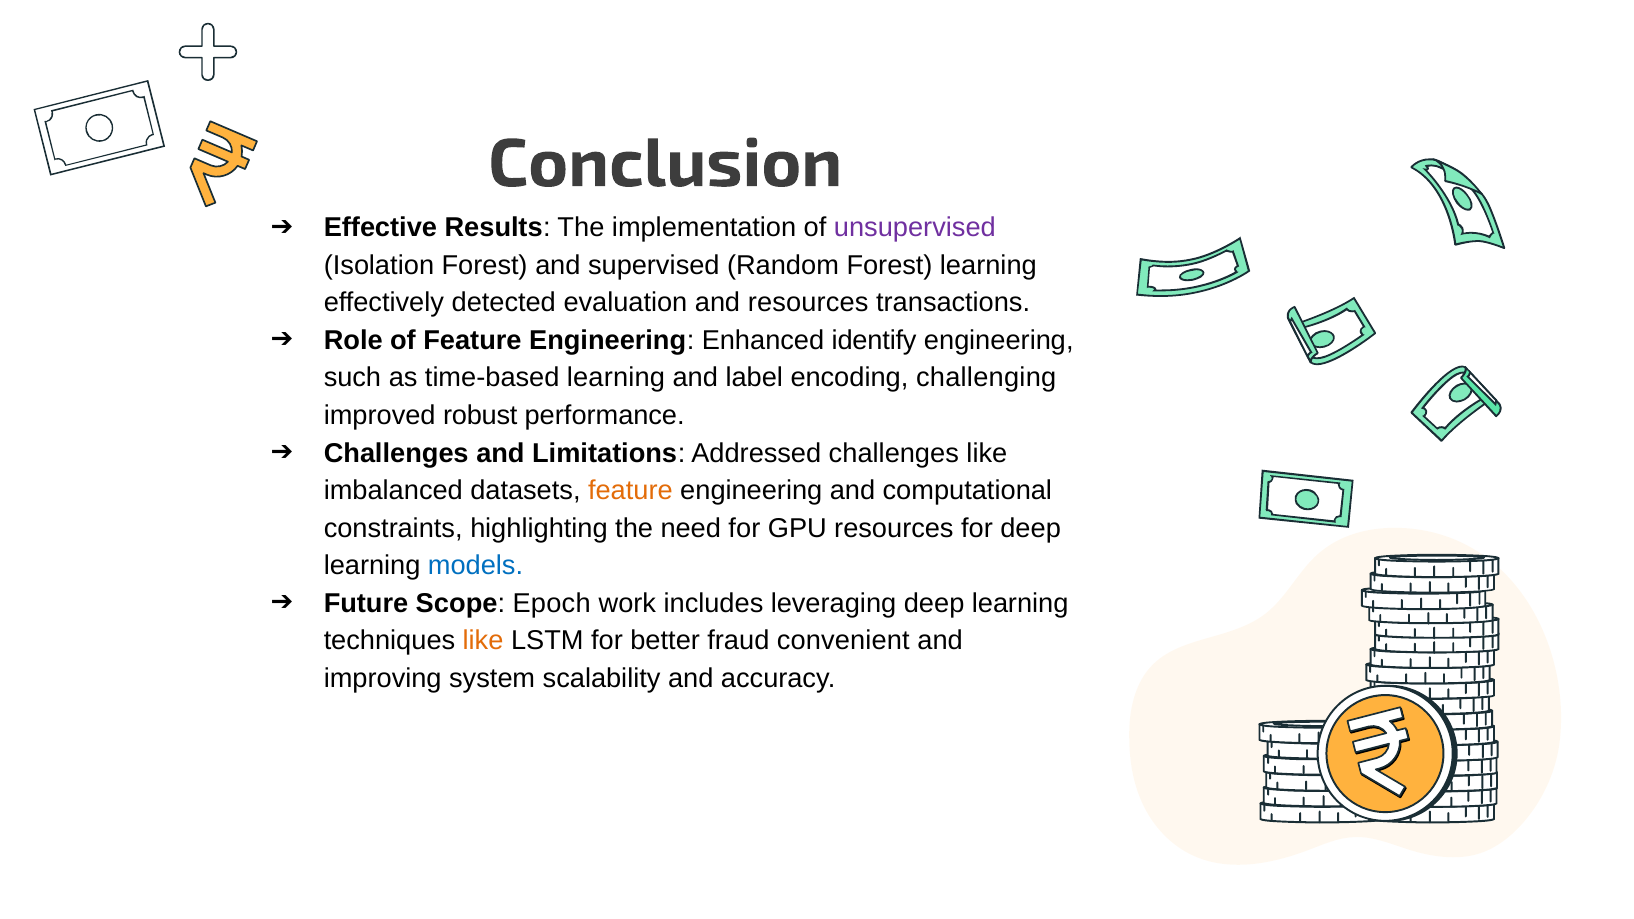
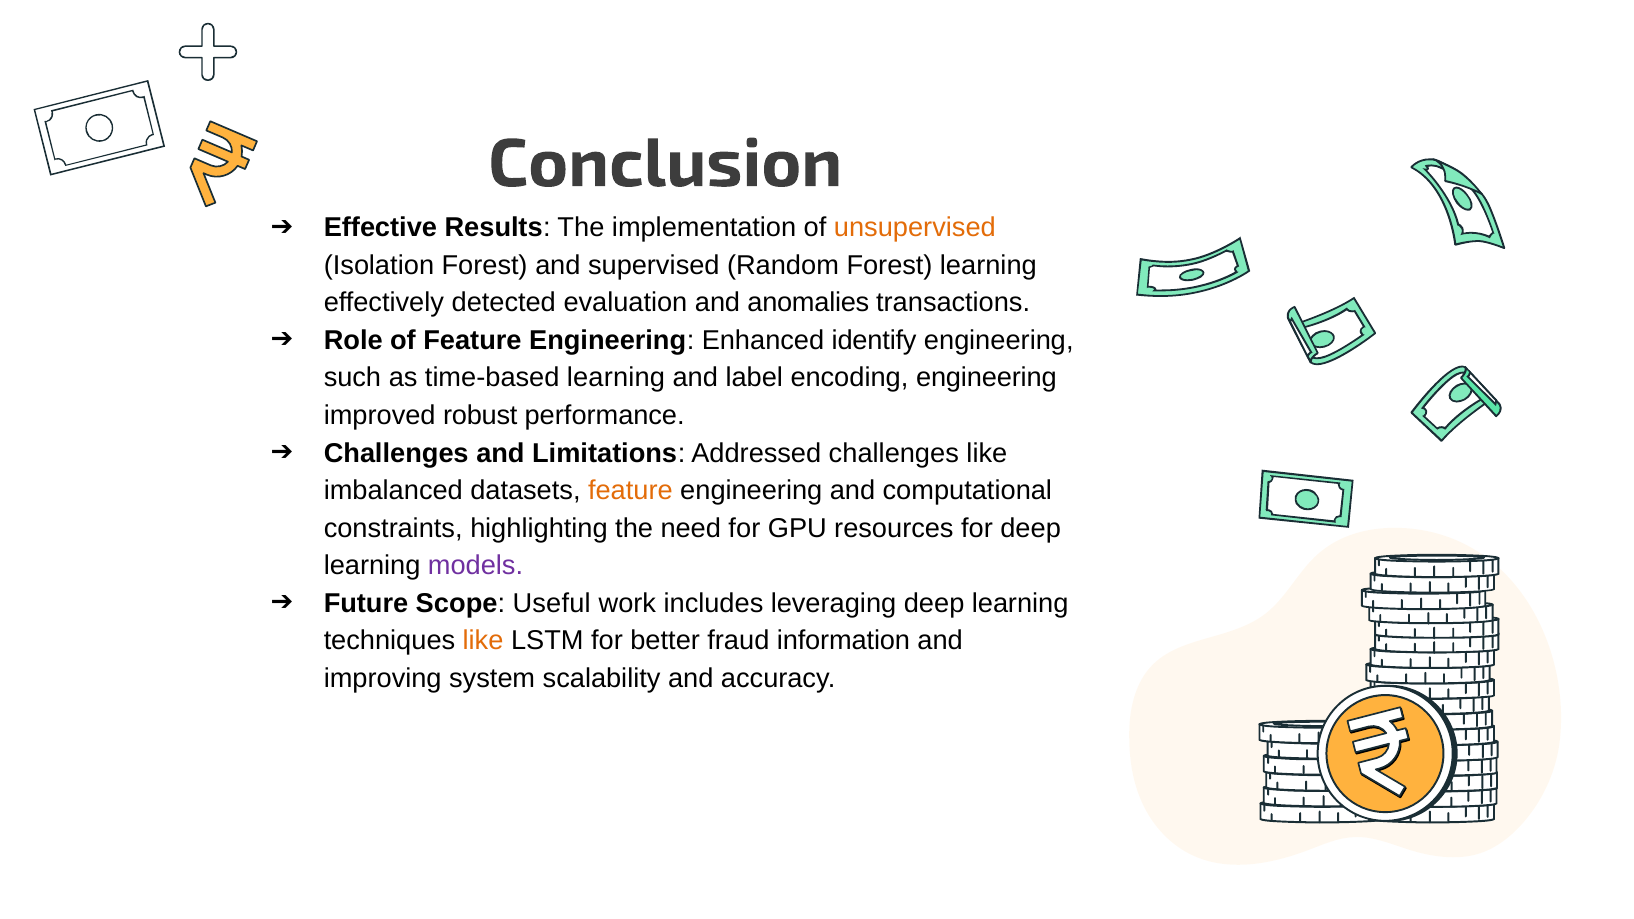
unsupervised colour: purple -> orange (915, 228)
and resources: resources -> anomalies (808, 303)
encoding challenging: challenging -> engineering (986, 378)
models colour: blue -> purple (476, 566)
Epoch: Epoch -> Useful (552, 603)
convenient: convenient -> information (843, 641)
